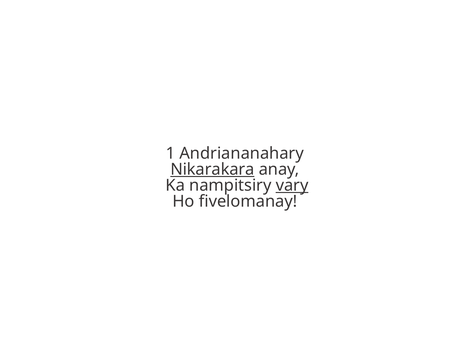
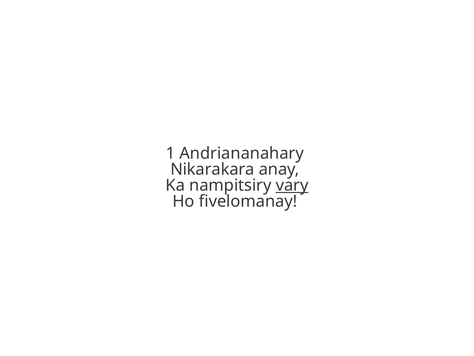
Nikarakara underline: present -> none (212, 169)
